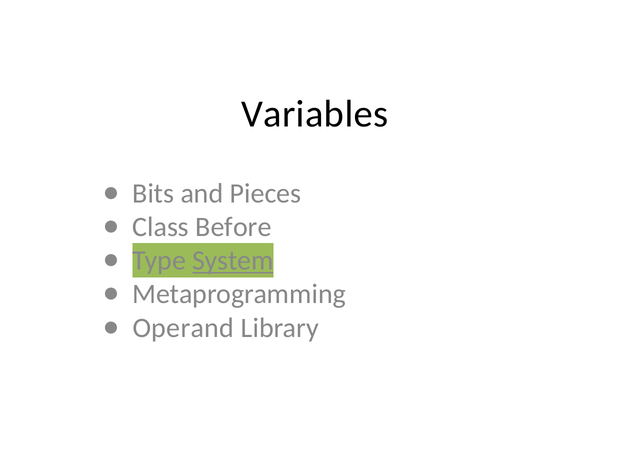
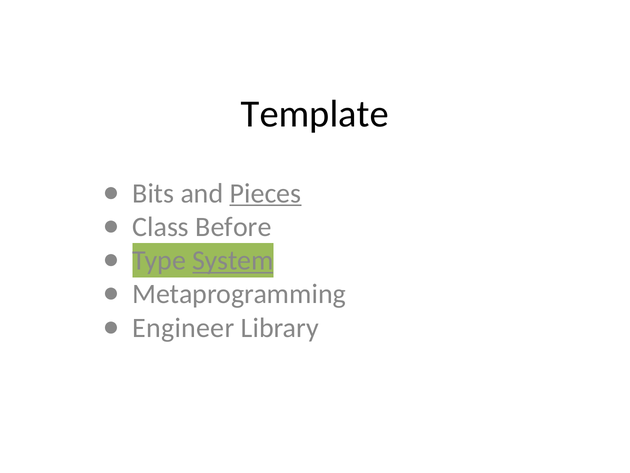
Variables: Variables -> Template (315, 114)
Pieces underline: none -> present (266, 193)
Operand: Operand -> Engineer (183, 327)
